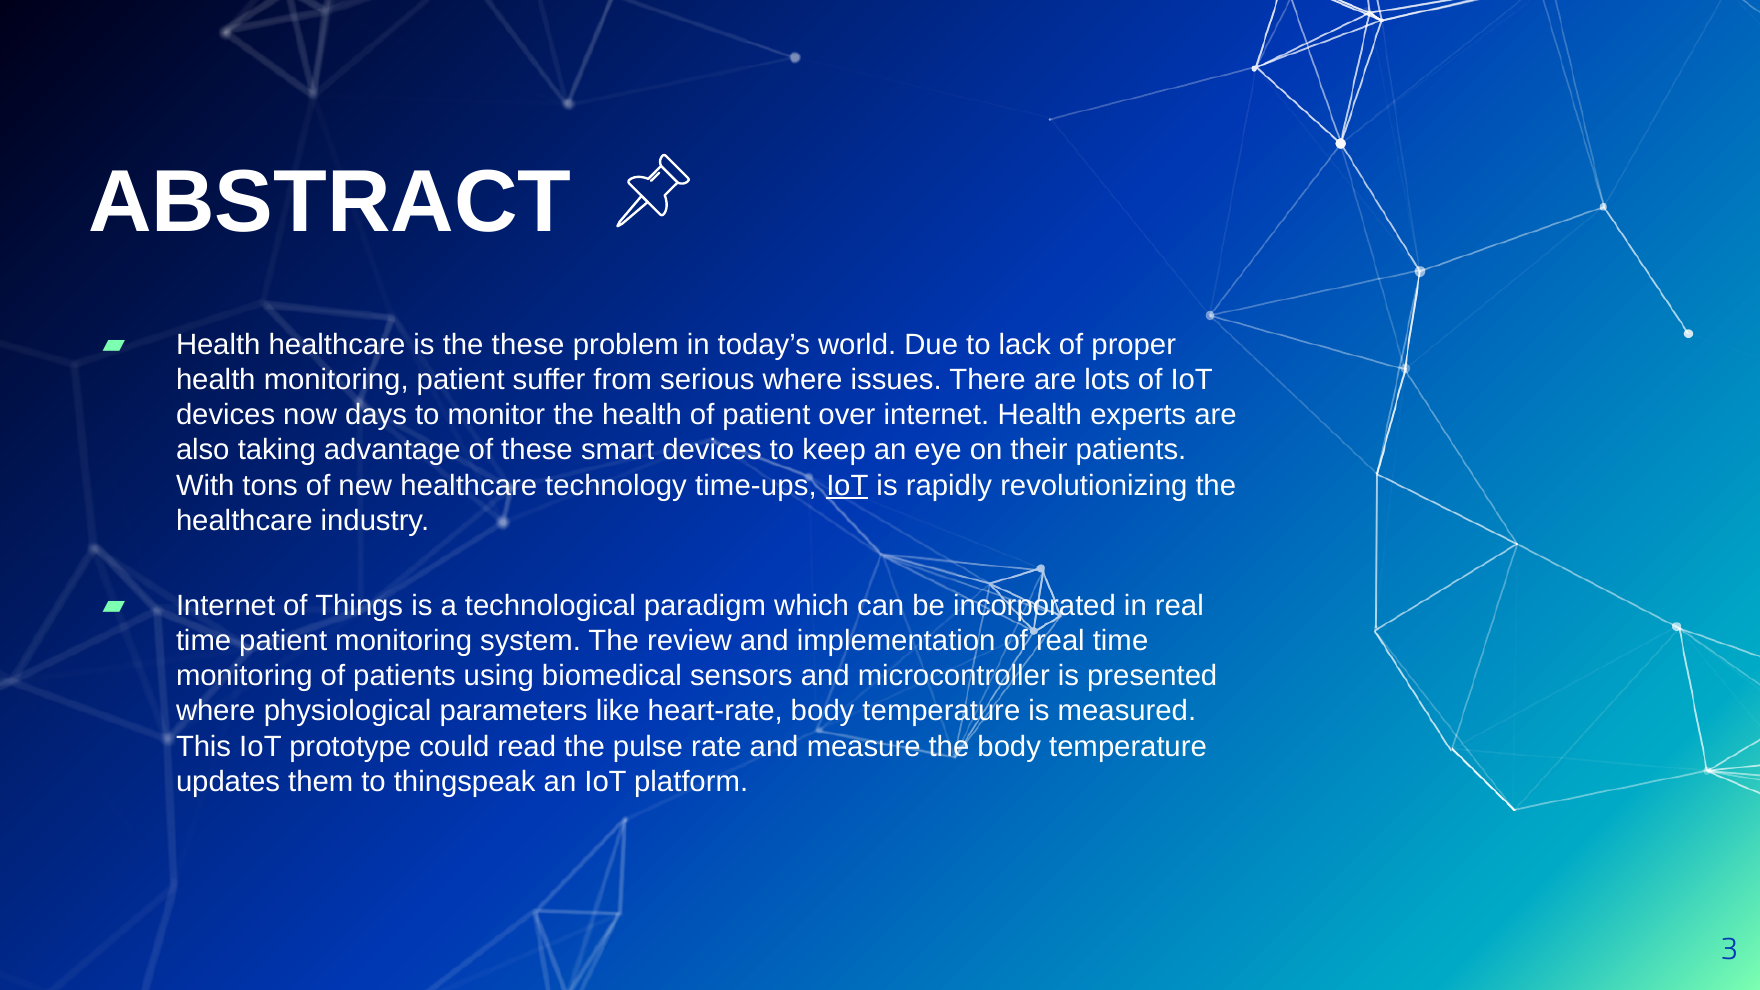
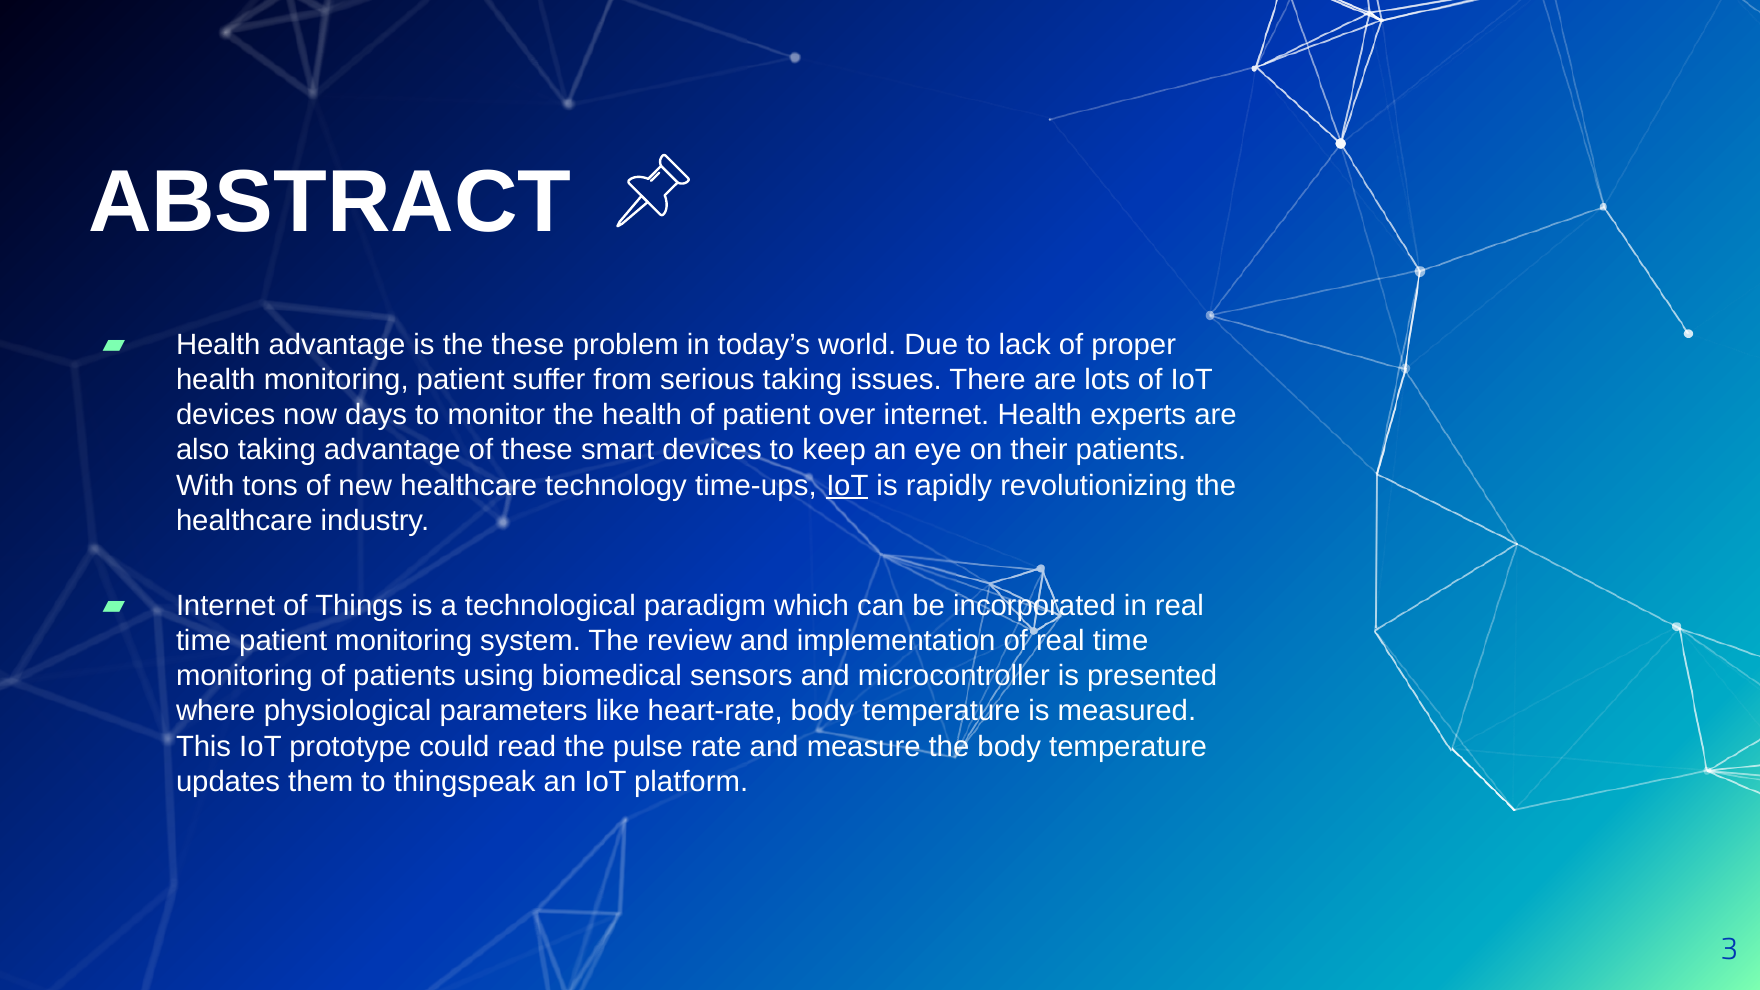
Health healthcare: healthcare -> advantage (337, 345)
serious where: where -> taking (802, 380)
